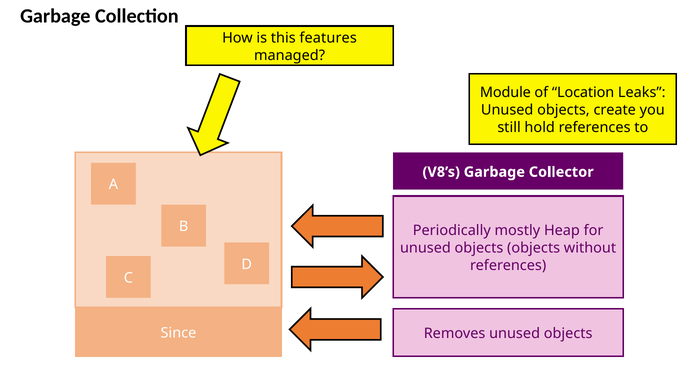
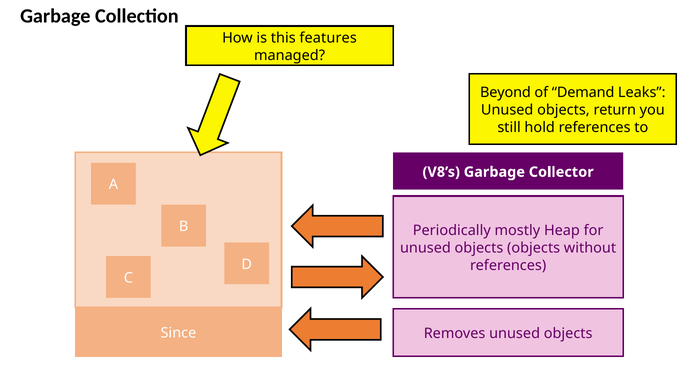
Module: Module -> Beyond (505, 93)
Location: Location -> Demand (583, 93)
create: create -> return (615, 110)
